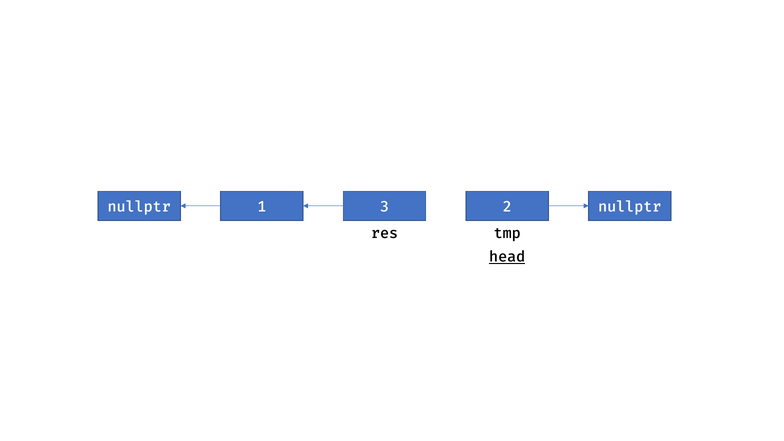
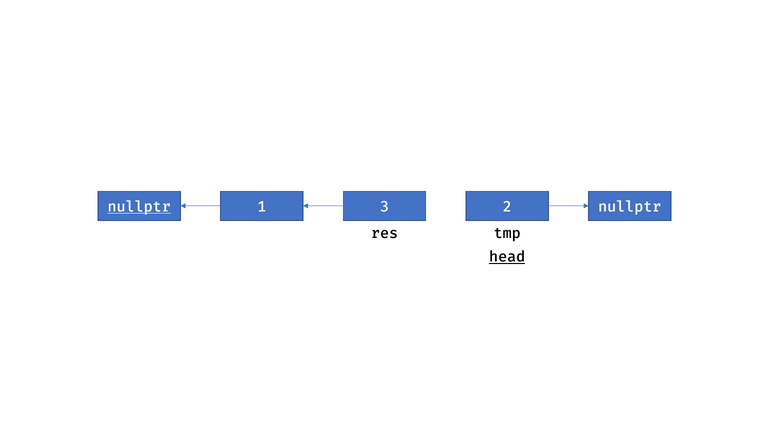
nullptr underline: none -> present (139, 207)
